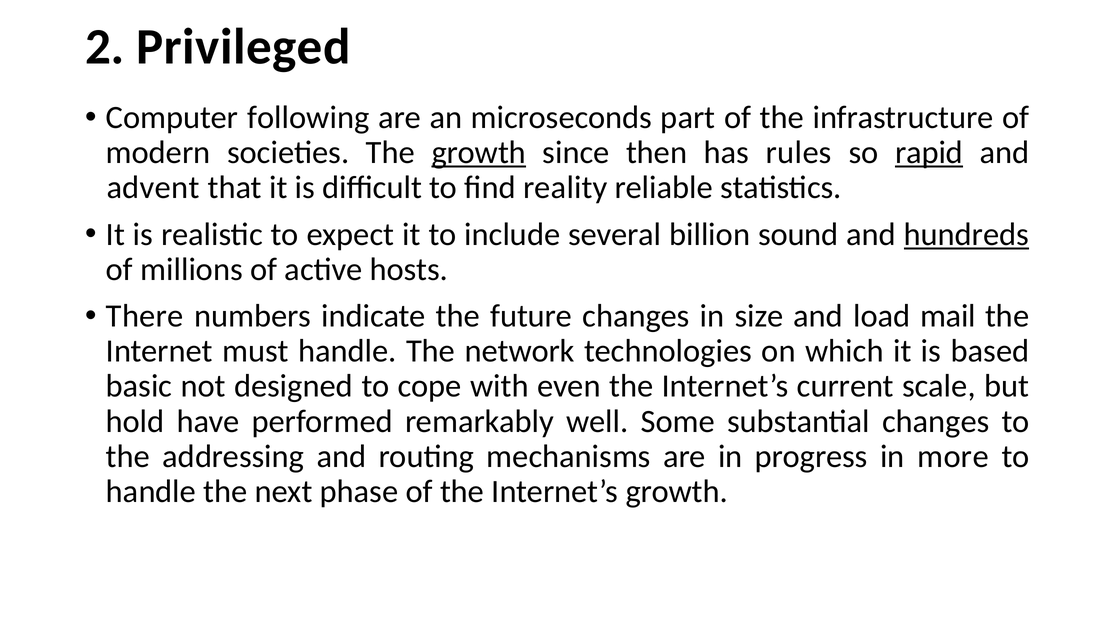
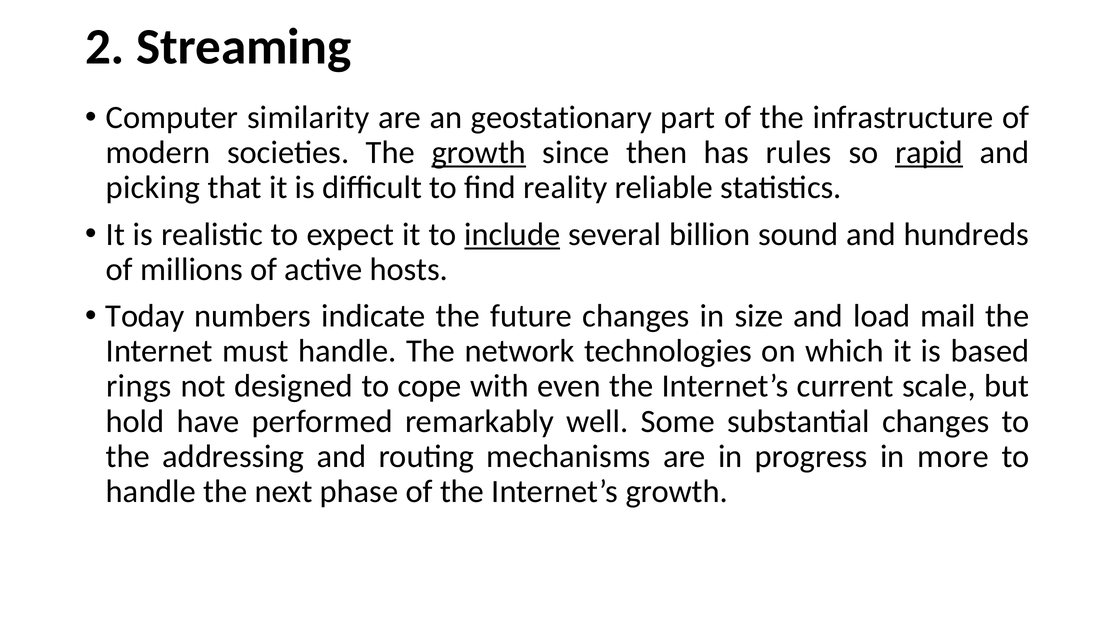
Privileged: Privileged -> Streaming (244, 47)
following: following -> similarity (308, 118)
microseconds: microseconds -> geostationary (561, 118)
advent: advent -> picking (153, 188)
include underline: none -> present (512, 234)
hundreds underline: present -> none (966, 234)
There: There -> Today (145, 316)
basic: basic -> rings (139, 386)
